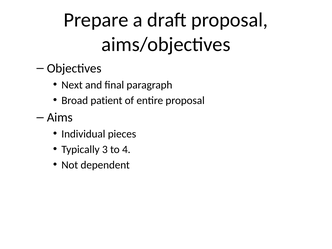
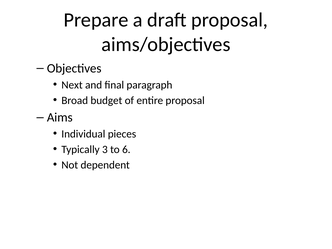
patient: patient -> budget (106, 100)
4: 4 -> 6 (126, 149)
